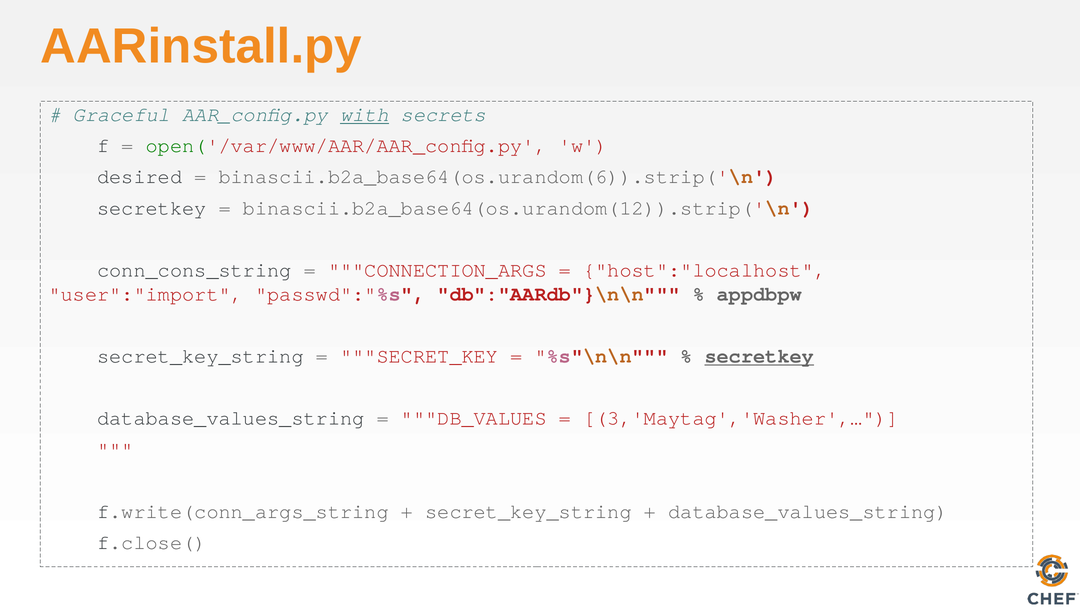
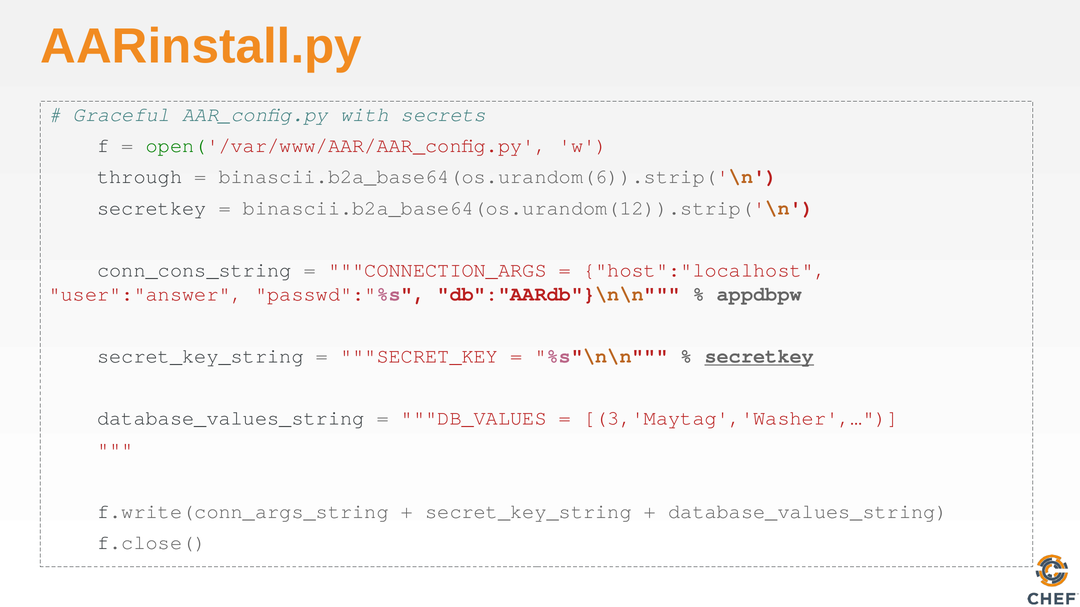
with underline: present -> none (364, 115)
desired: desired -> through (140, 177)
user":"import: user":"import -> user":"answer (146, 294)
